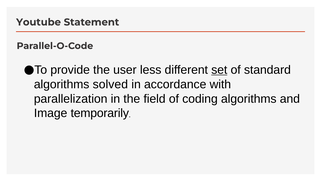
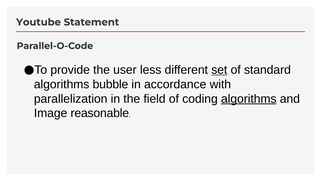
solved: solved -> bubble (110, 84)
algorithms underline: none -> present (249, 99)
temporarily: temporarily -> reasonable (100, 113)
